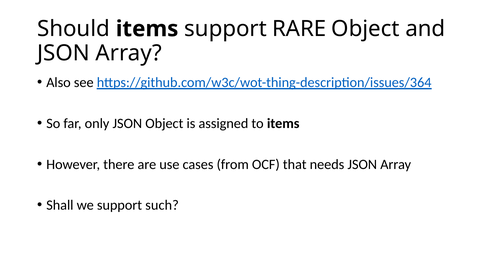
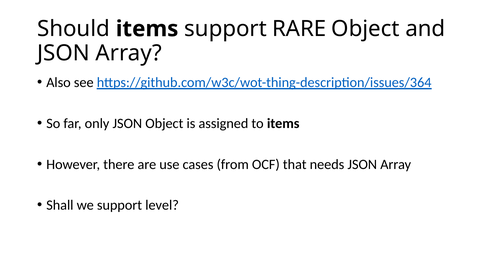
such: such -> level (162, 205)
